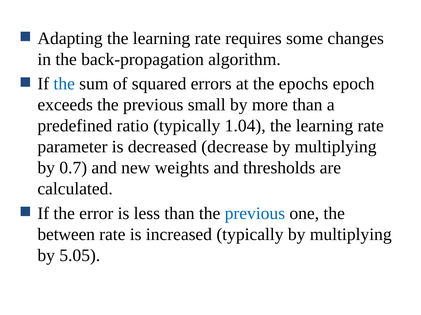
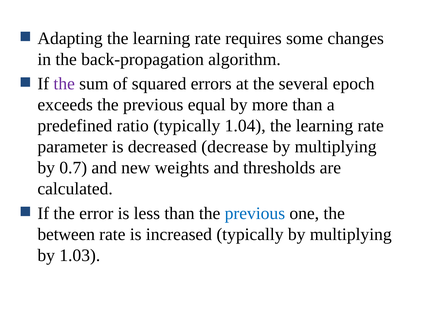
the colour: blue -> purple (64, 84)
epochs: epochs -> several (304, 84)
small: small -> equal (207, 105)
5.05: 5.05 -> 1.03 (80, 256)
